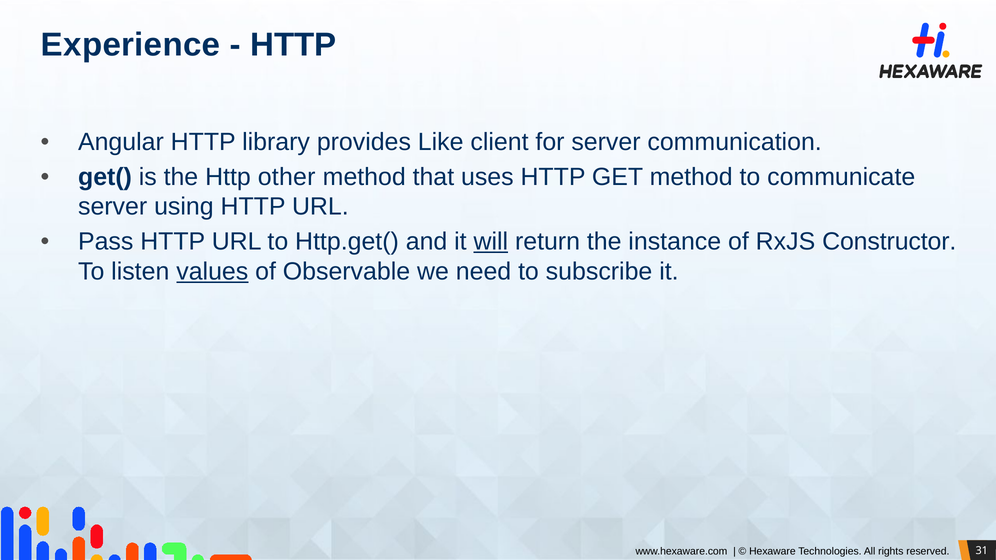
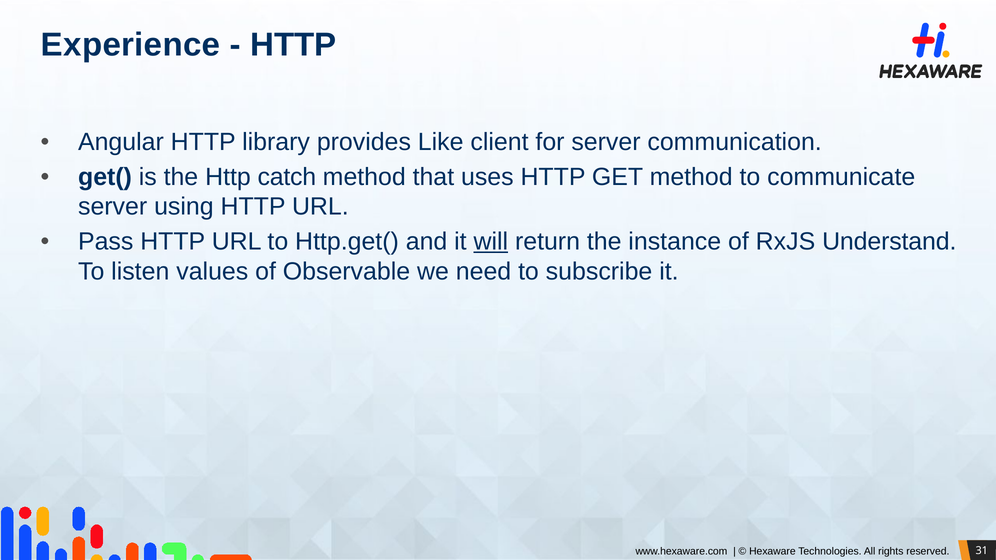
other: other -> catch (287, 177)
Constructor: Constructor -> Understand (889, 242)
values underline: present -> none (212, 272)
